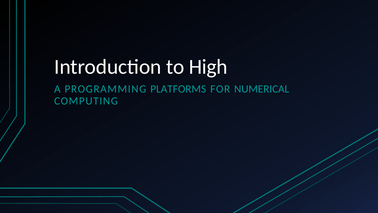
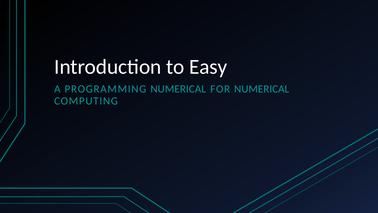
High: High -> Easy (208, 67)
PROGRAMMING PLATFORMS: PLATFORMS -> NUMERICAL (178, 89)
